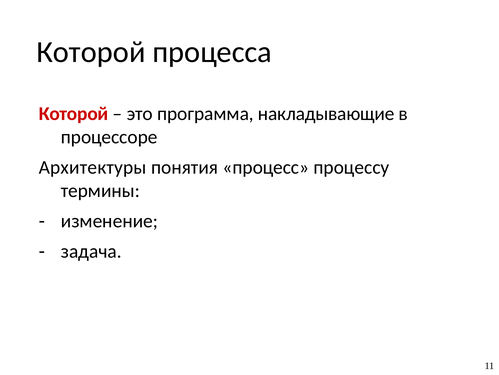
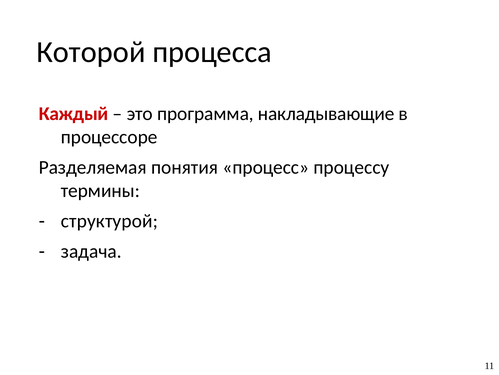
Которой: Которой -> Каждый (74, 114)
Архитектуры: Архитектуры -> Разделяемая (93, 167)
изменение: изменение -> структурой (109, 221)
